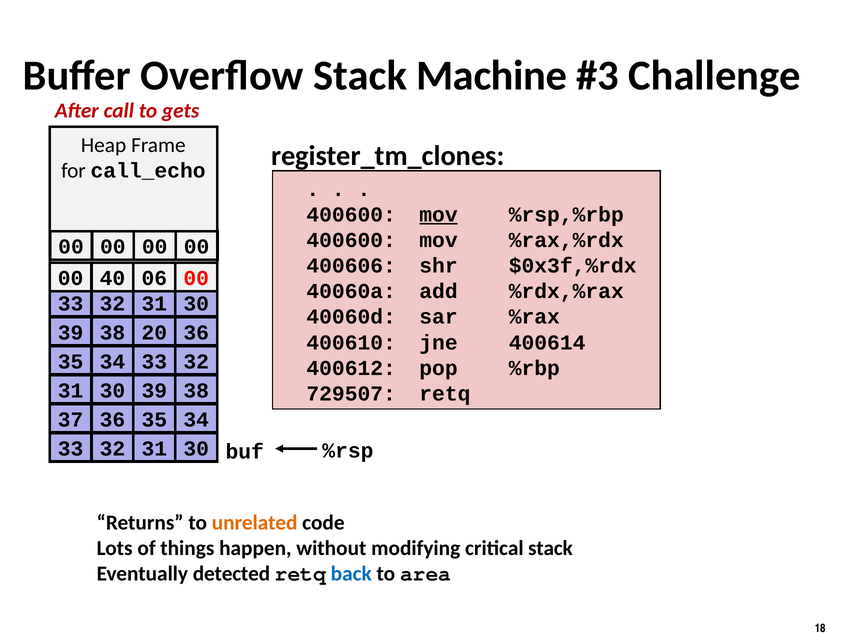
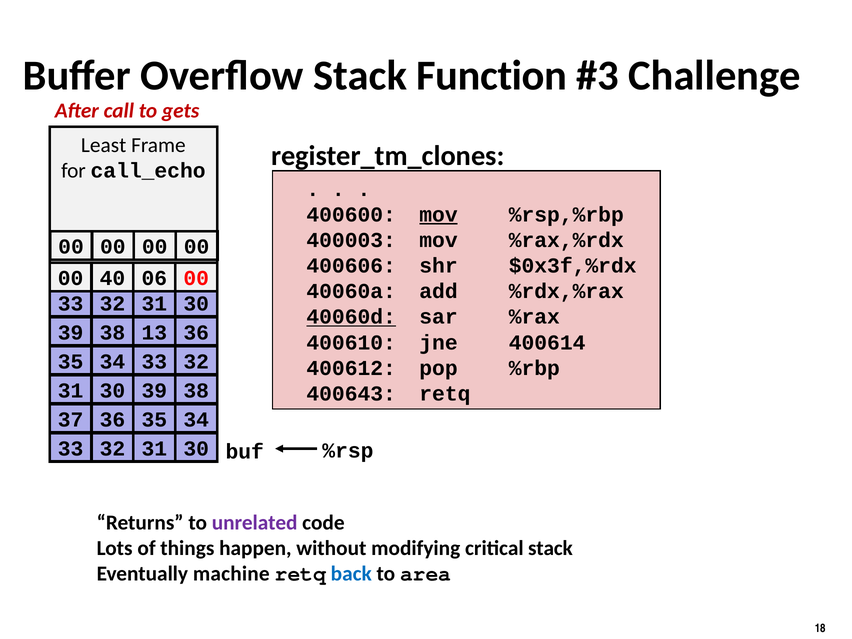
Machine: Machine -> Function (492, 76)
Heap: Heap -> Least (104, 145)
400600: 400600 -> 400003 (351, 240)
40060d underline: none -> present (351, 317)
38 20: 20 -> 13 (154, 333)
729507: 729507 -> 400643 (351, 394)
unrelated colour: orange -> purple (255, 523)
detected: detected -> machine (231, 574)
